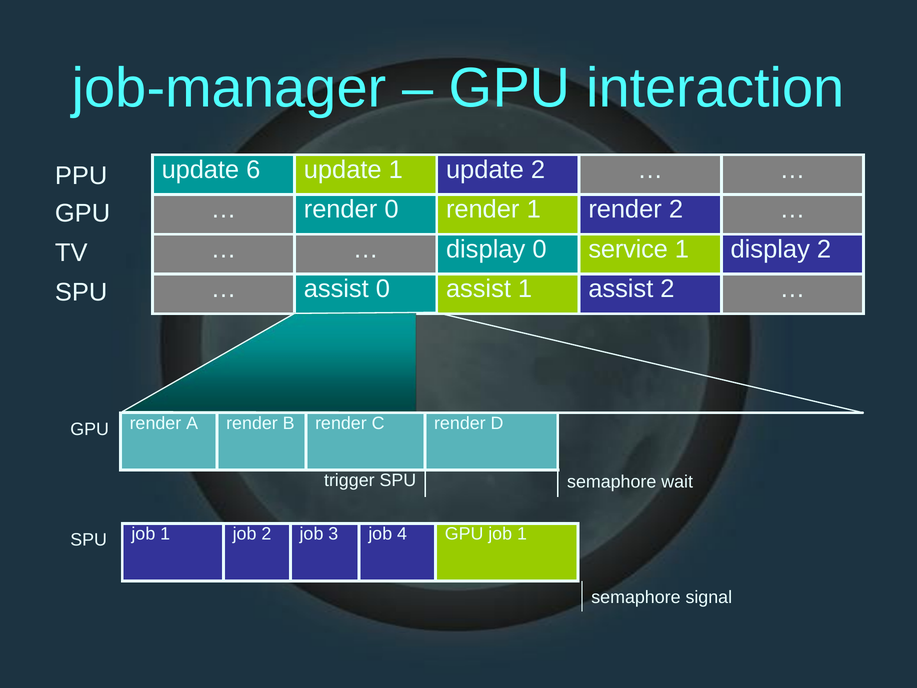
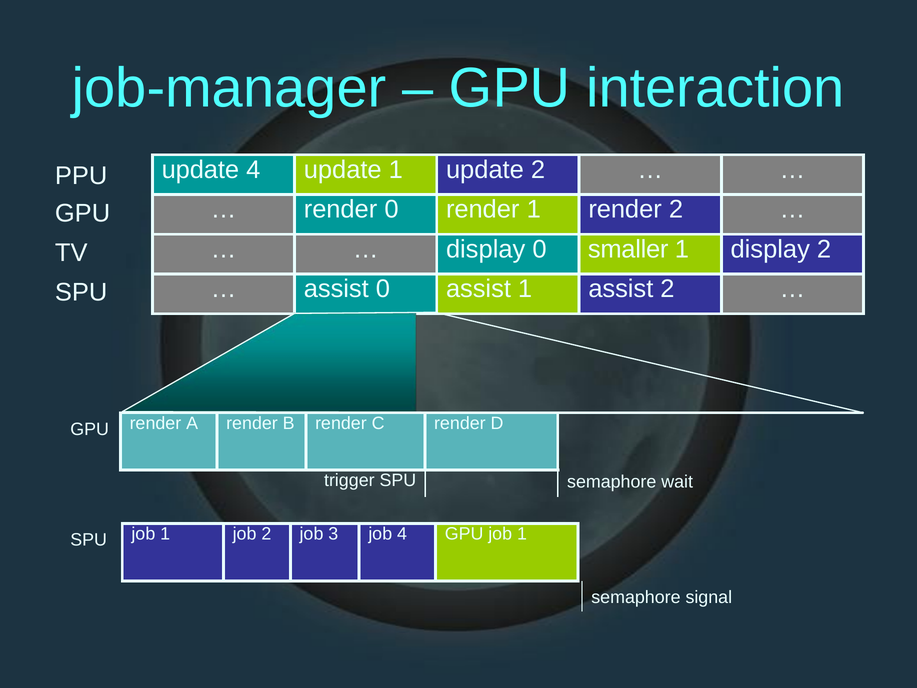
update 6: 6 -> 4 (253, 170)
service: service -> smaller (628, 249)
